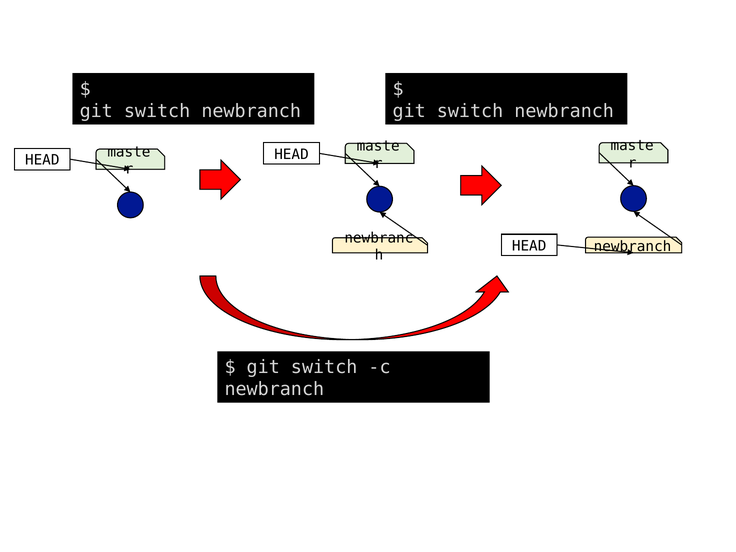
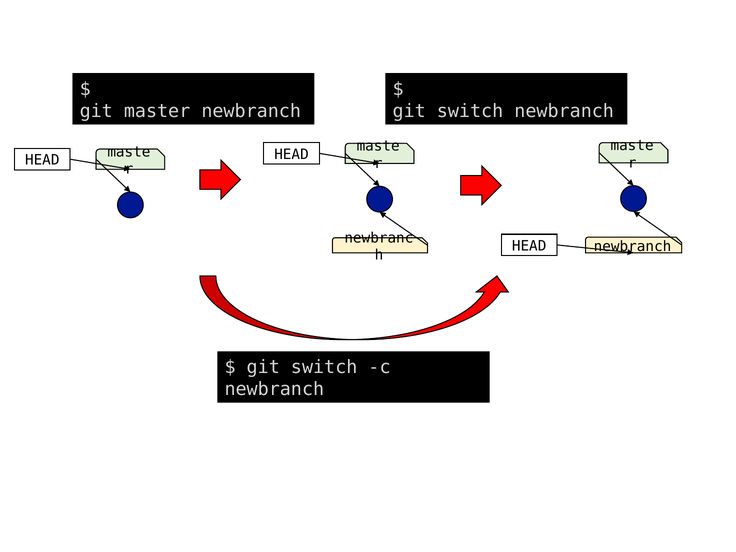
switch: switch -> master (157, 111)
